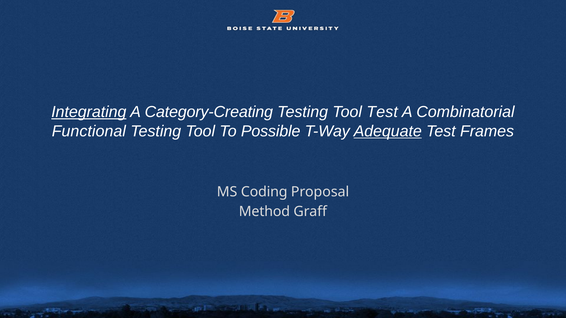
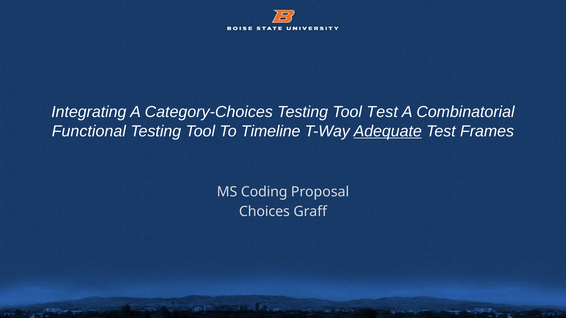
Integrating underline: present -> none (89, 112)
Category-Creating: Category-Creating -> Category-Choices (209, 112)
Possible: Possible -> Timeline (271, 131)
Method: Method -> Choices (264, 212)
